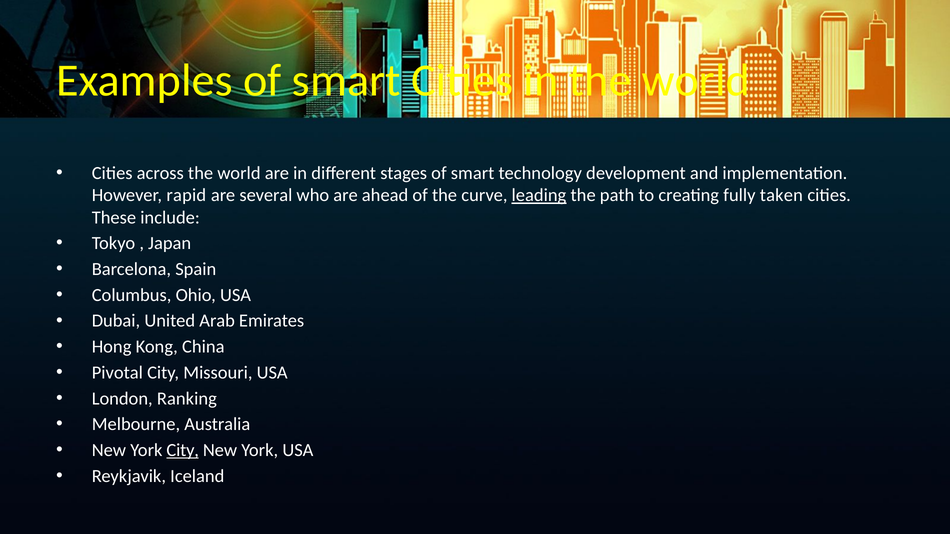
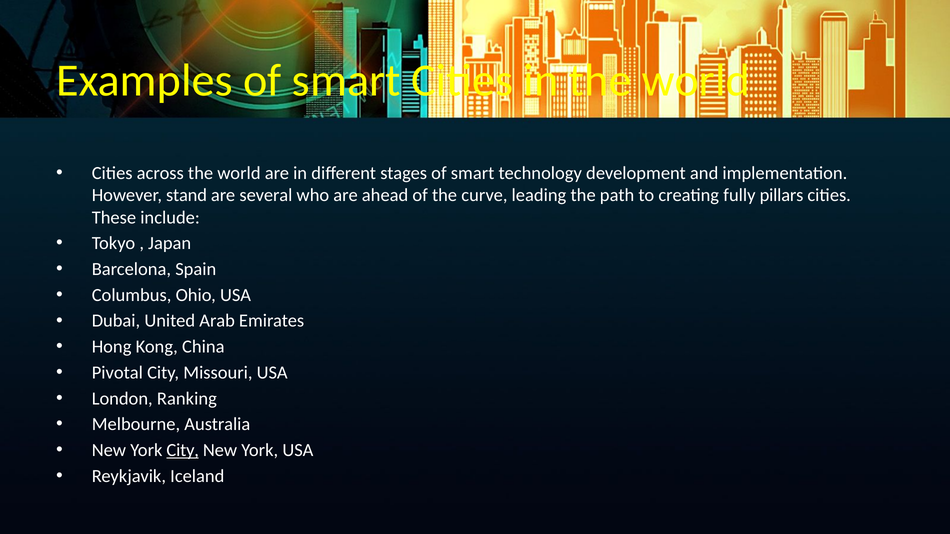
rapid: rapid -> stand (187, 195)
leading underline: present -> none (539, 195)
taken: taken -> pillars (782, 195)
